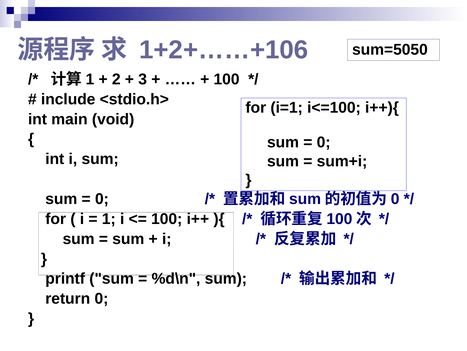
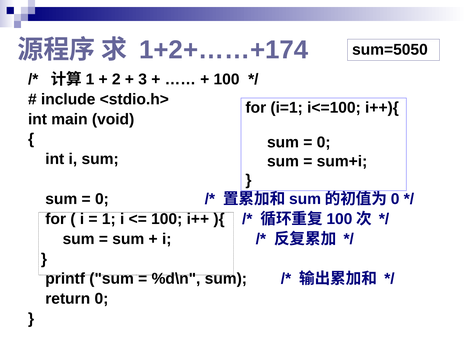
1+2+……+106: 1+2+……+106 -> 1+2+……+174 (224, 50)
